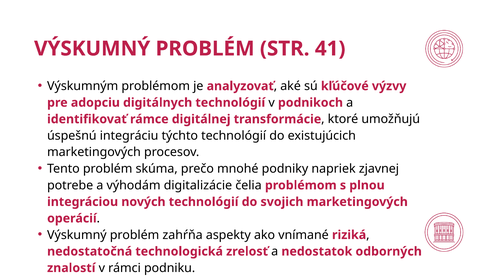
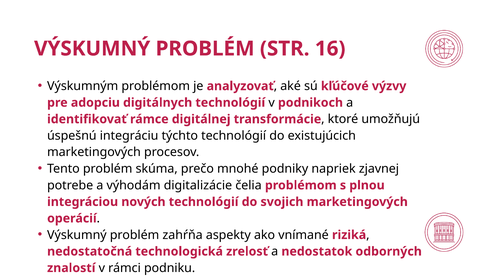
41: 41 -> 16 (330, 49)
